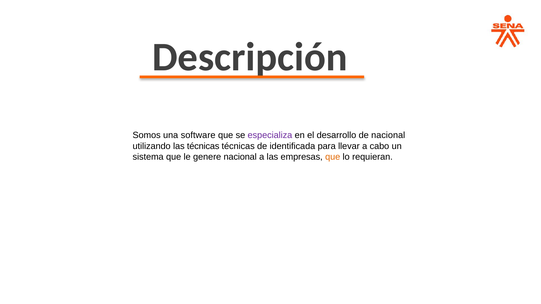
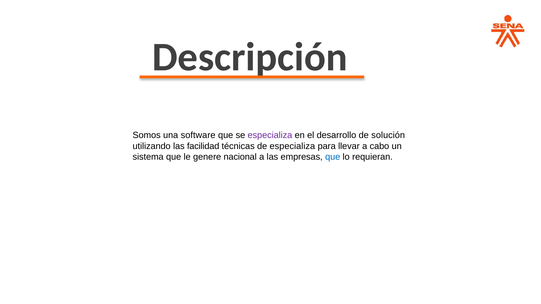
de nacional: nacional -> solución (388, 135)
las técnicas: técnicas -> facilidad (203, 146)
de identificada: identificada -> especializa (292, 146)
que colour: orange -> blue (333, 157)
